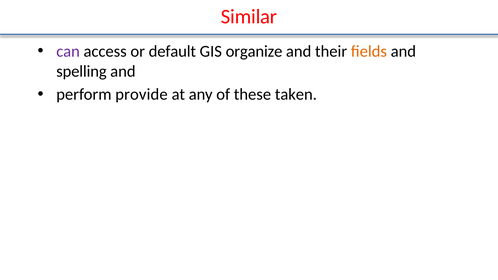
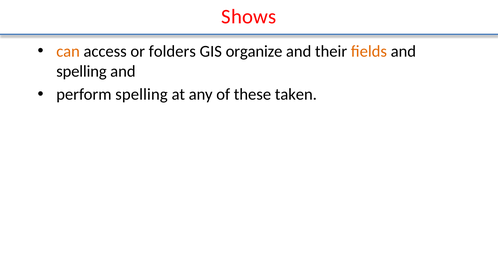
Similar: Similar -> Shows (249, 17)
can colour: purple -> orange (68, 51)
default: default -> folders (172, 51)
perform provide: provide -> spelling (141, 95)
